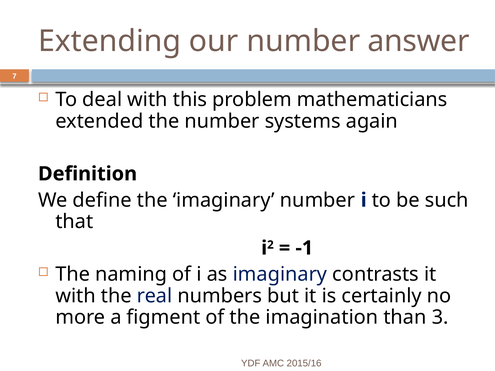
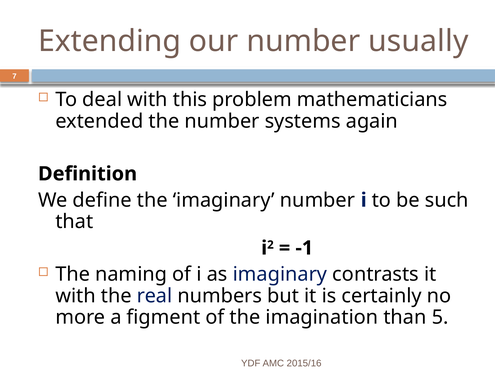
answer: answer -> usually (418, 41)
3: 3 -> 5 (440, 318)
